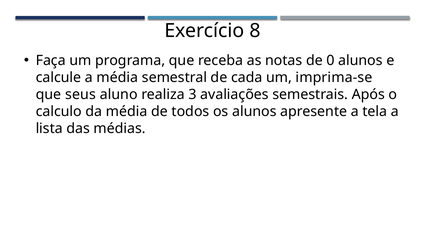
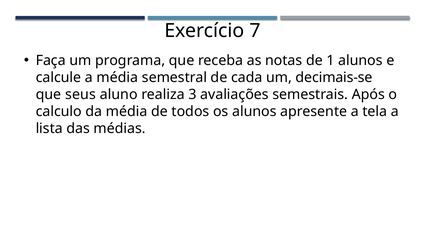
8: 8 -> 7 (255, 31)
0: 0 -> 1 (331, 60)
imprima-se: imprima-se -> decimais-se (334, 77)
